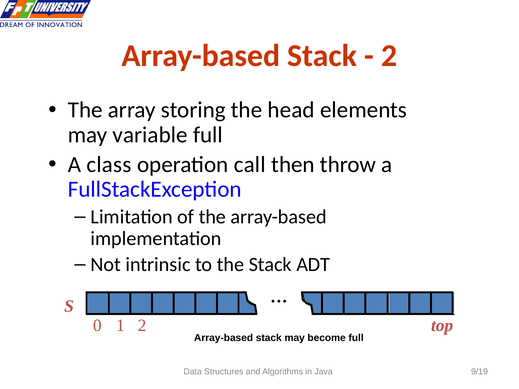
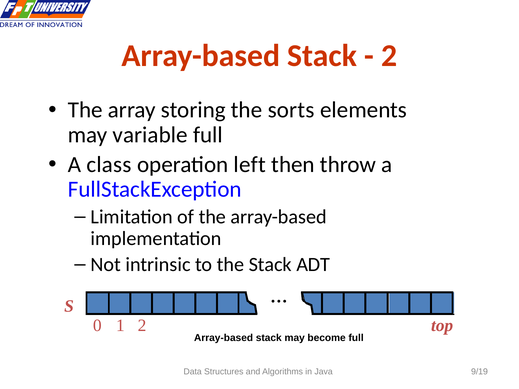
head: head -> sorts (291, 110)
call: call -> left (250, 165)
